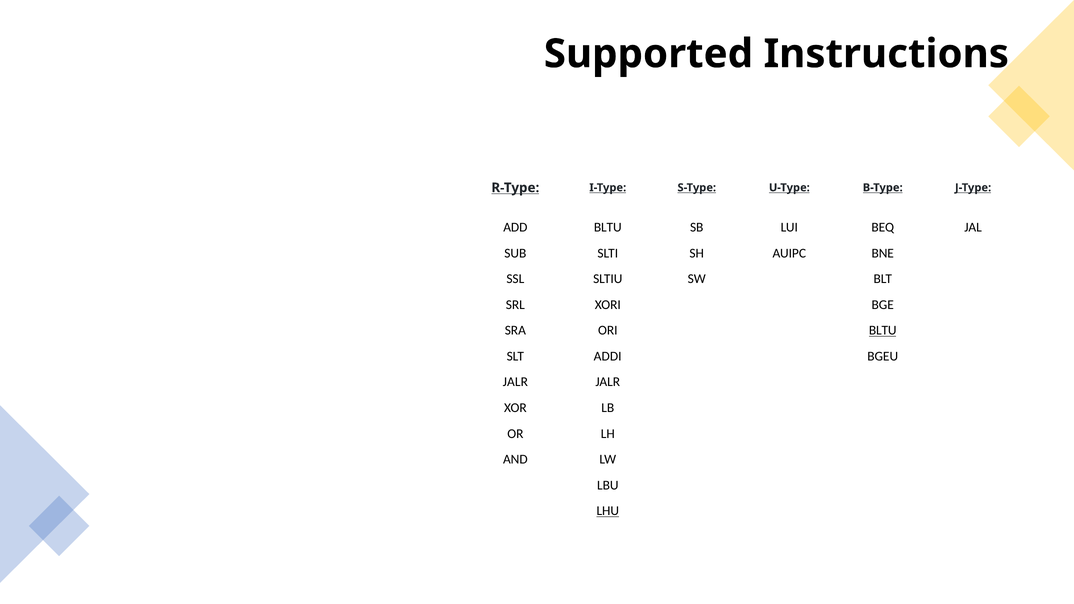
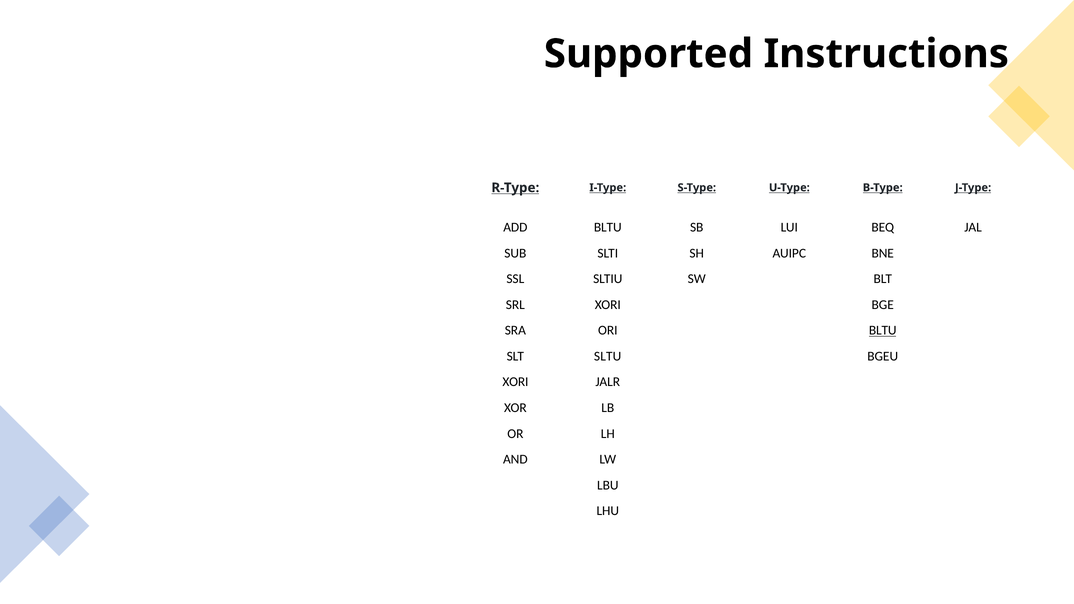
ADDI: ADDI -> SLTU (608, 356)
JALR: JALR -> XORI (515, 382)
LHU underline: present -> none (608, 511)
